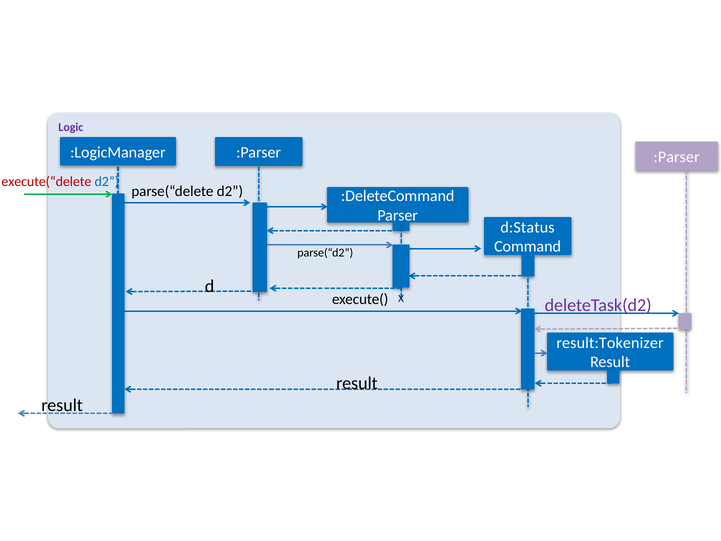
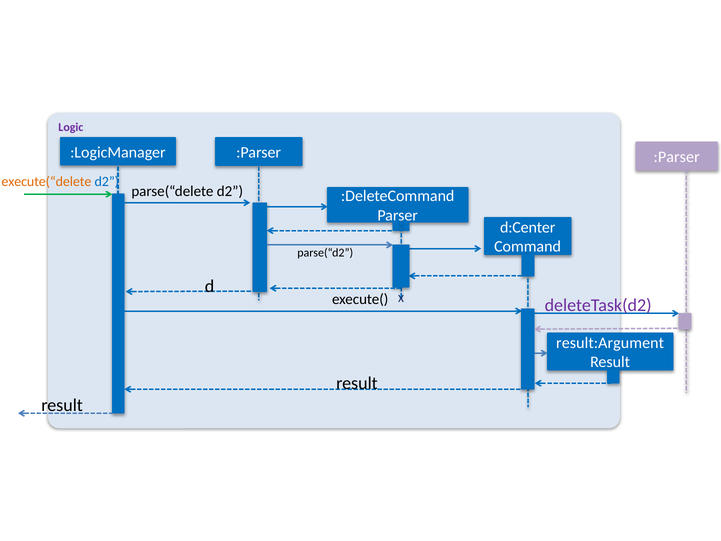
execute(“delete colour: red -> orange (46, 182)
d:Status: d:Status -> d:Center (528, 227)
result:Tokenizer: result:Tokenizer -> result:Argument (610, 343)
